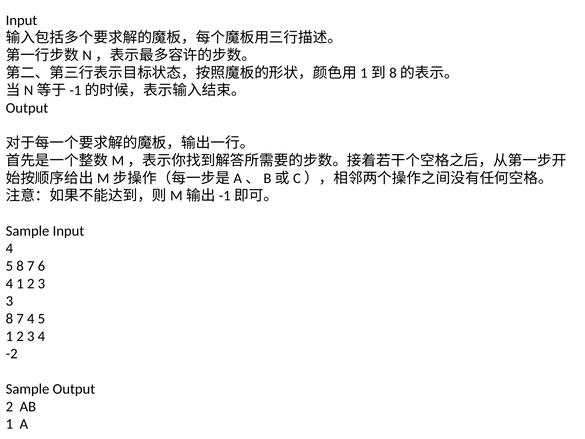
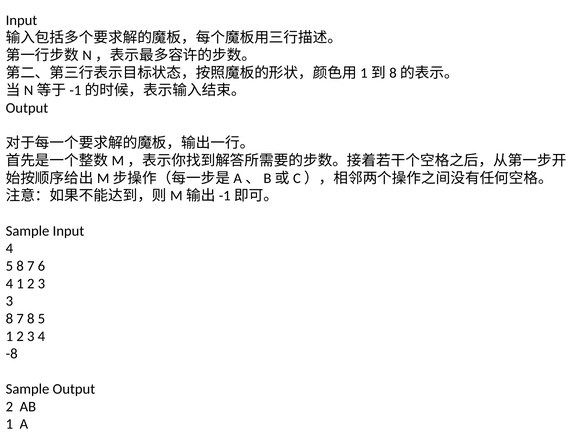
7 4: 4 -> 8 (31, 319)
-2: -2 -> -8 (12, 354)
